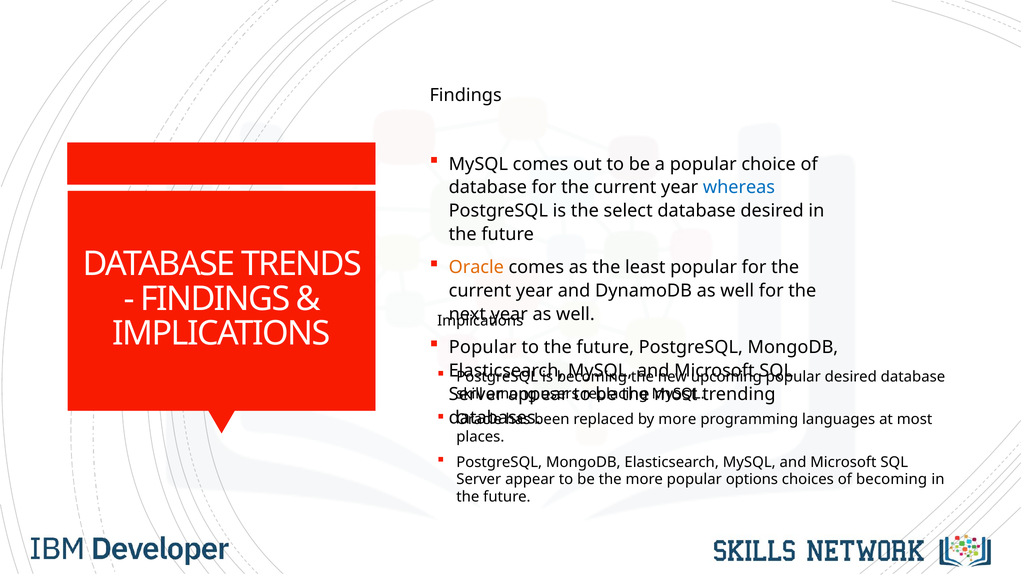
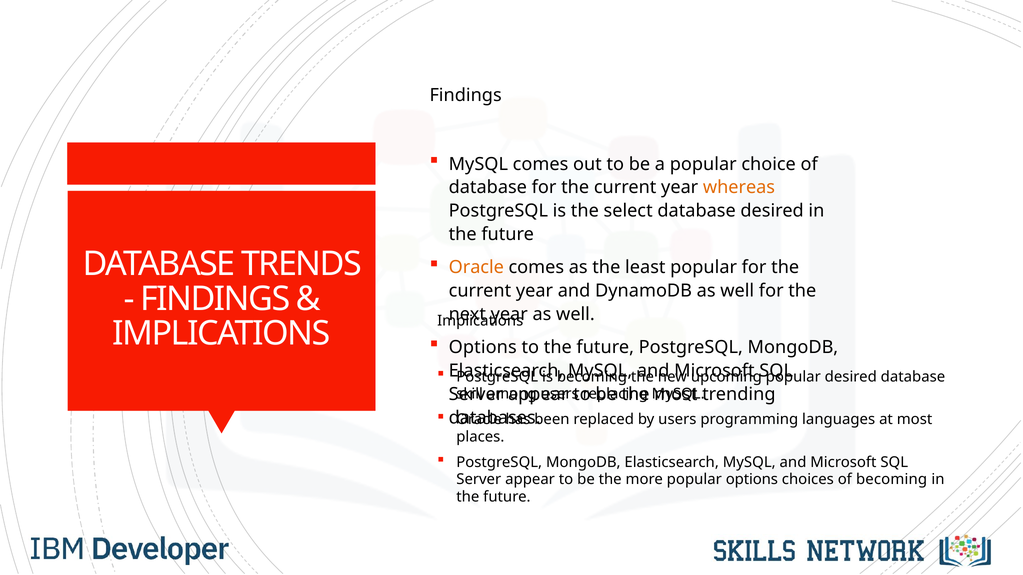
whereas colour: blue -> orange (739, 188)
Popular: Popular -> Options (483, 348)
by more: more -> users (677, 420)
